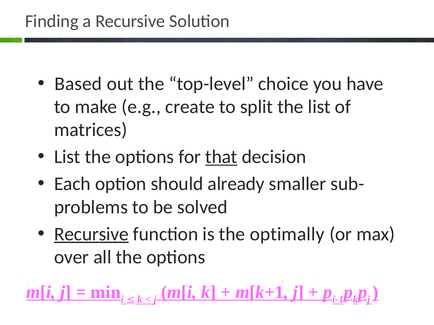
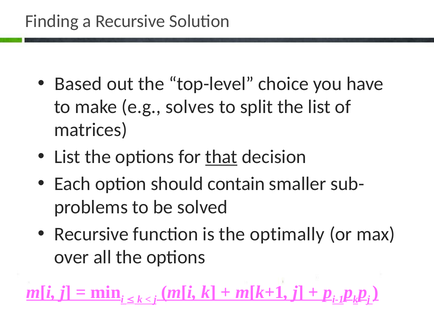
create: create -> solves (190, 107)
already: already -> contain (236, 184)
Recursive underline: present -> none (91, 234)
